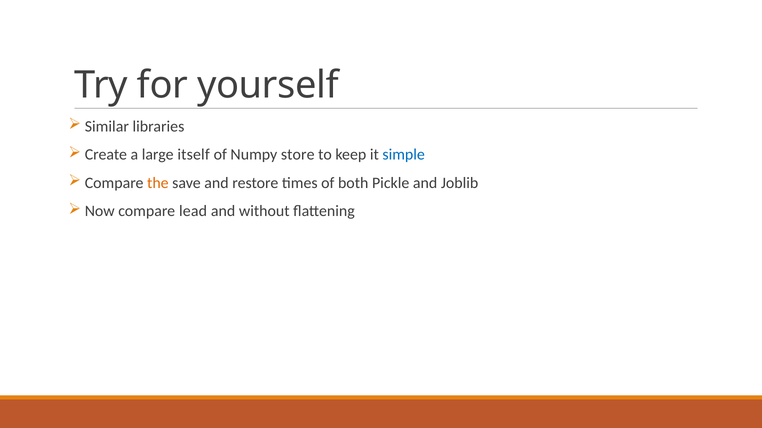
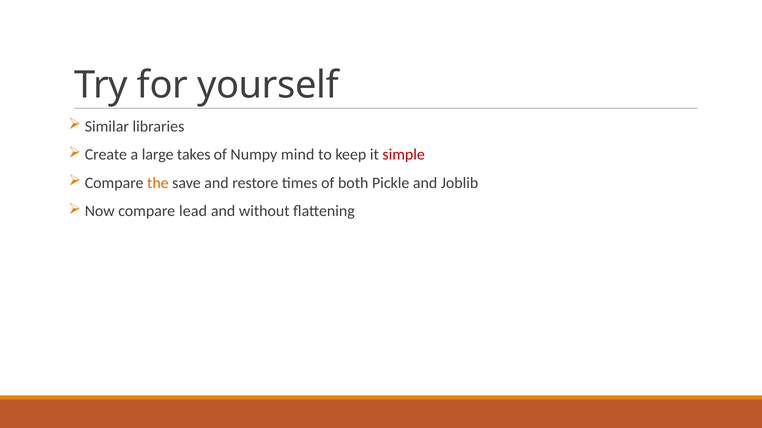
itself: itself -> takes (194, 155)
store: store -> mind (298, 155)
simple colour: blue -> red (404, 155)
